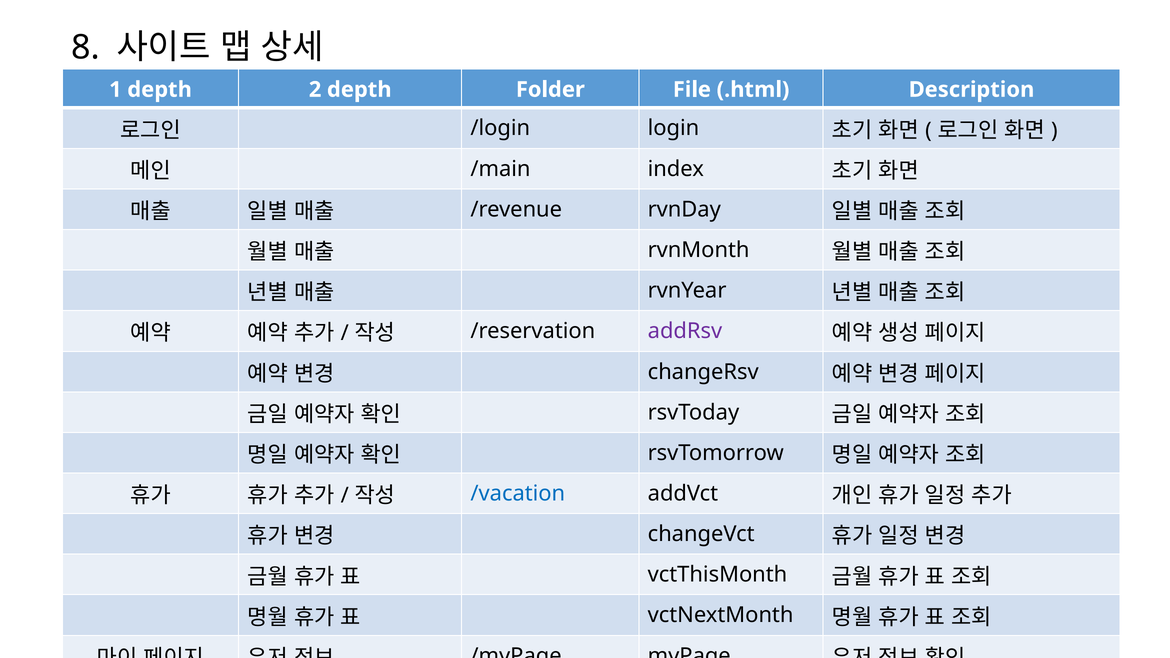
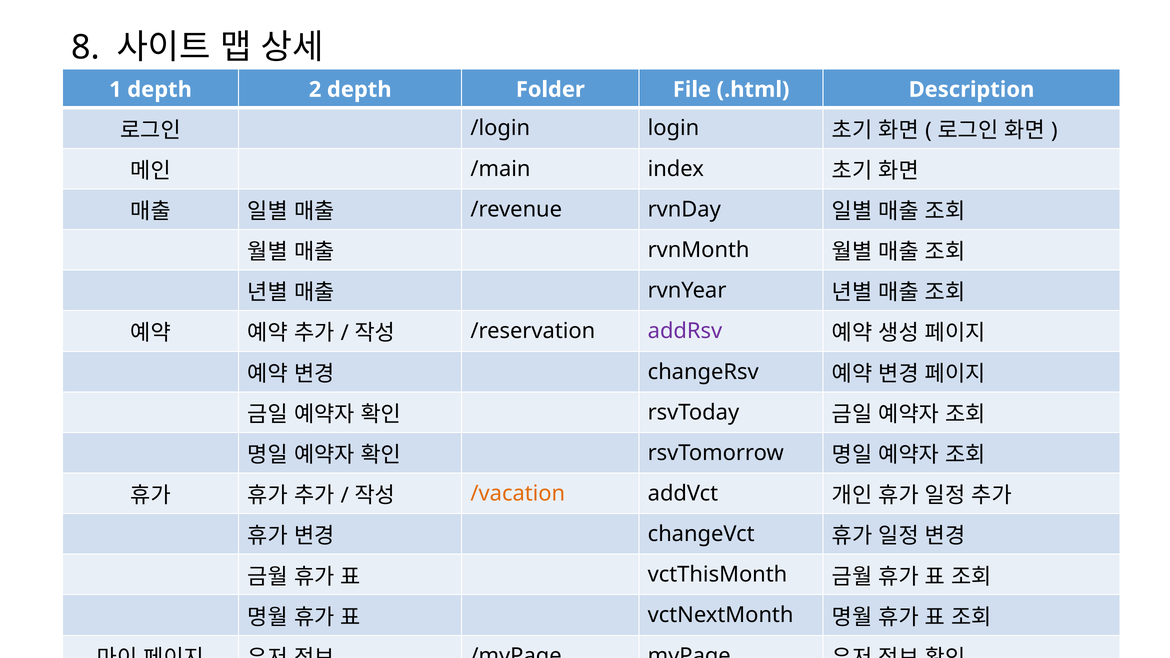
/vacation colour: blue -> orange (518, 494)
